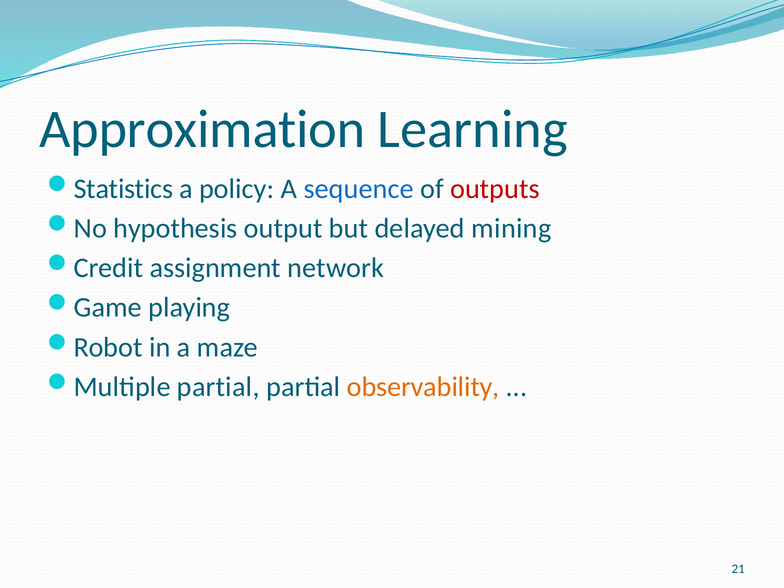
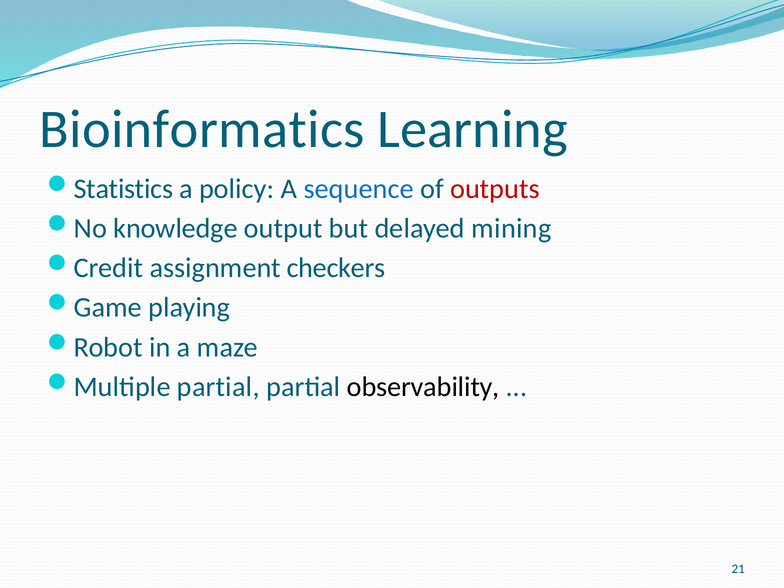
Approximation: Approximation -> Bioinformatics (202, 129)
hypothesis: hypothesis -> knowledge (176, 228)
network: network -> checkers (336, 268)
observability colour: orange -> black (423, 387)
